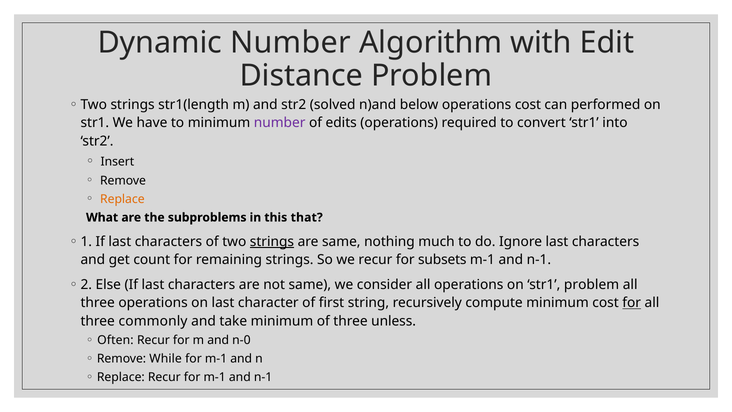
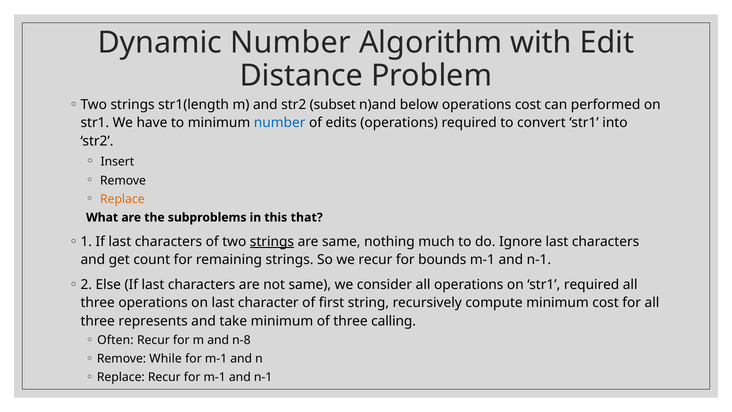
solved: solved -> subset (333, 105)
number colour: purple -> blue (280, 123)
subsets: subsets -> bounds (442, 260)
str1 problem: problem -> required (592, 285)
for underline: present -> none (632, 303)
commonly: commonly -> represents (153, 321)
unless: unless -> calling (394, 321)
n-0: n-0 -> n-8 (241, 340)
